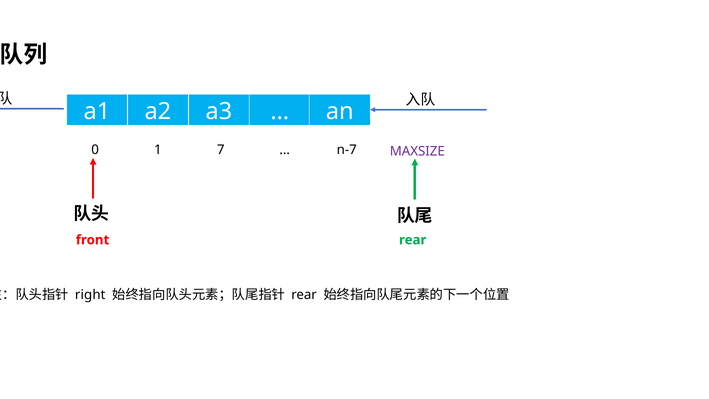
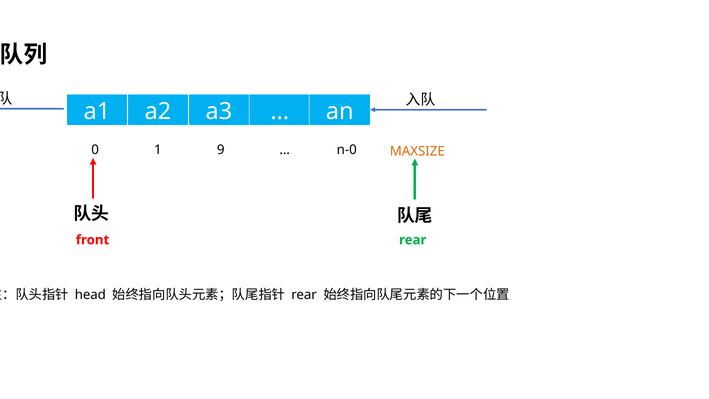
7: 7 -> 9 (221, 150)
n-7: n-7 -> n-0 (347, 150)
MAXSIZE colour: purple -> orange (417, 151)
right: right -> head (90, 295)
